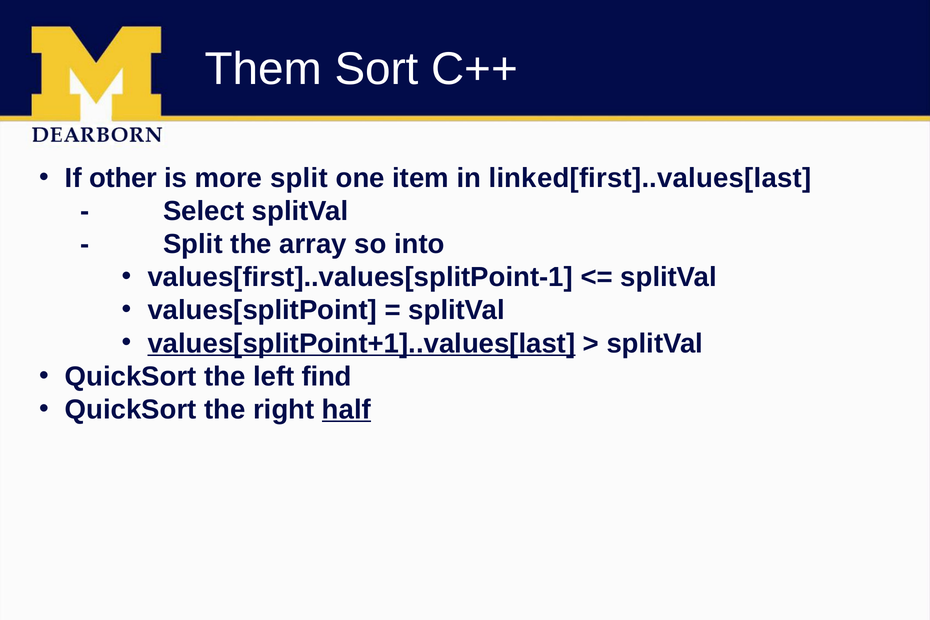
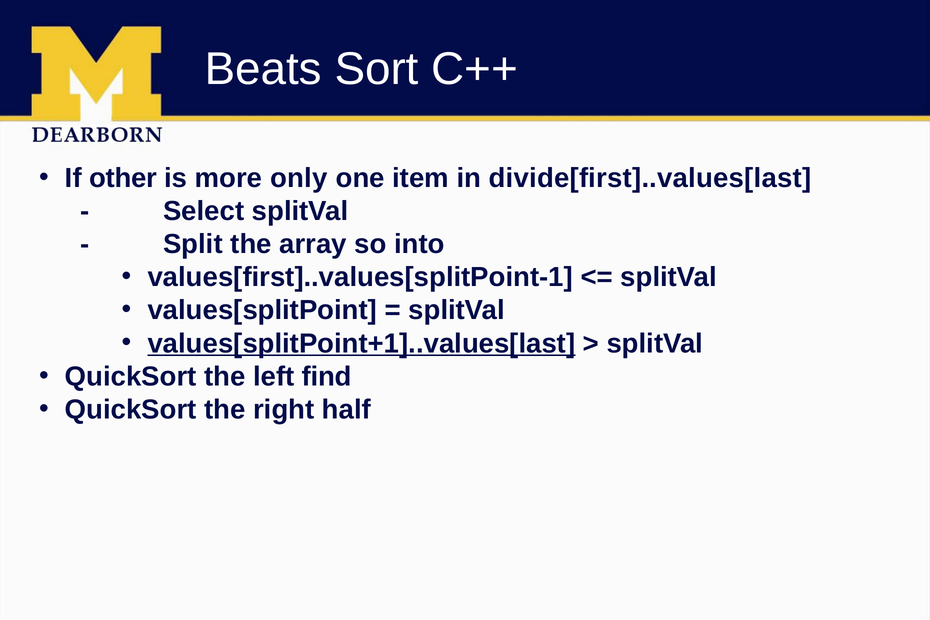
Them: Them -> Beats (263, 69)
more split: split -> only (299, 178)
linked[first]..values[last: linked[first]..values[last -> divide[first]..values[last (650, 178)
half underline: present -> none (346, 410)
